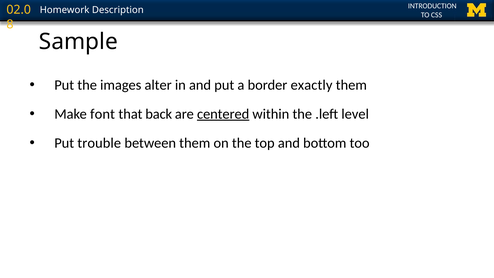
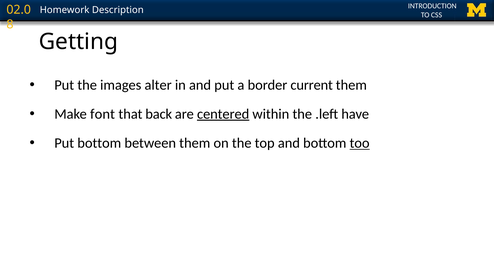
Sample: Sample -> Getting (78, 42)
exactly: exactly -> current (312, 85)
level: level -> have (355, 114)
Put trouble: trouble -> bottom (99, 143)
too underline: none -> present (360, 143)
